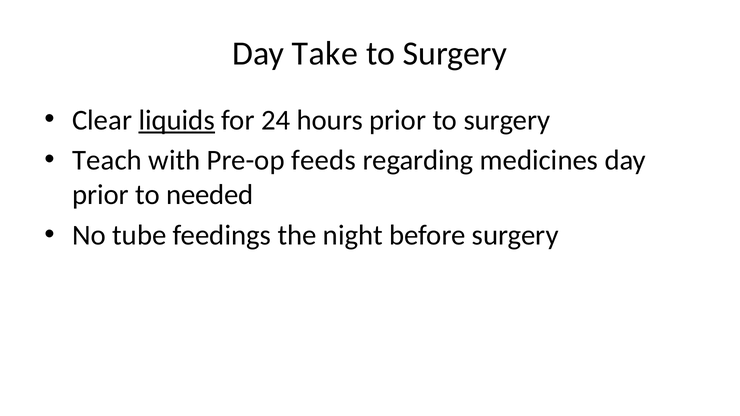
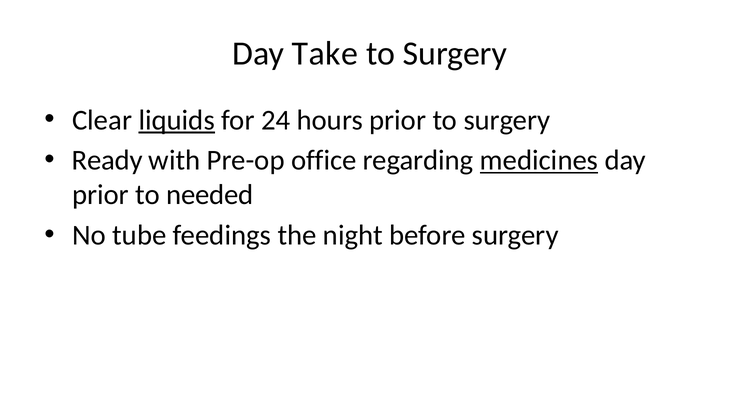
Teach: Teach -> Ready (107, 160)
feeds: feeds -> office (324, 160)
medicines underline: none -> present (539, 160)
